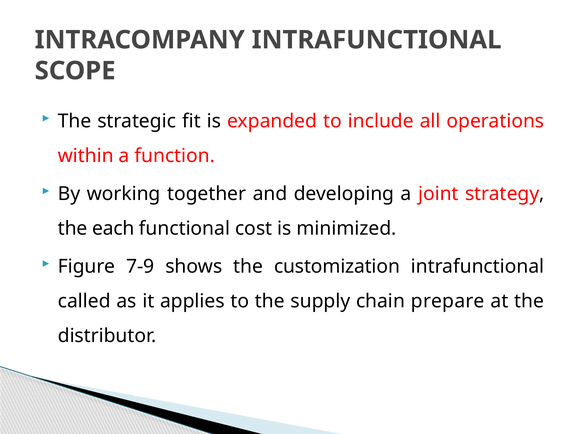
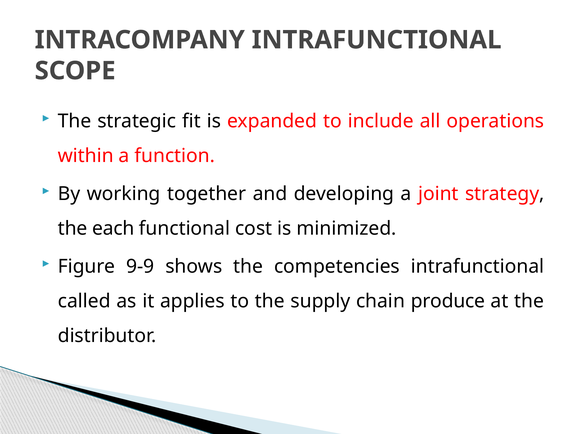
7-9: 7-9 -> 9-9 (140, 267)
customization: customization -> competencies (337, 267)
prepare: prepare -> produce (448, 301)
